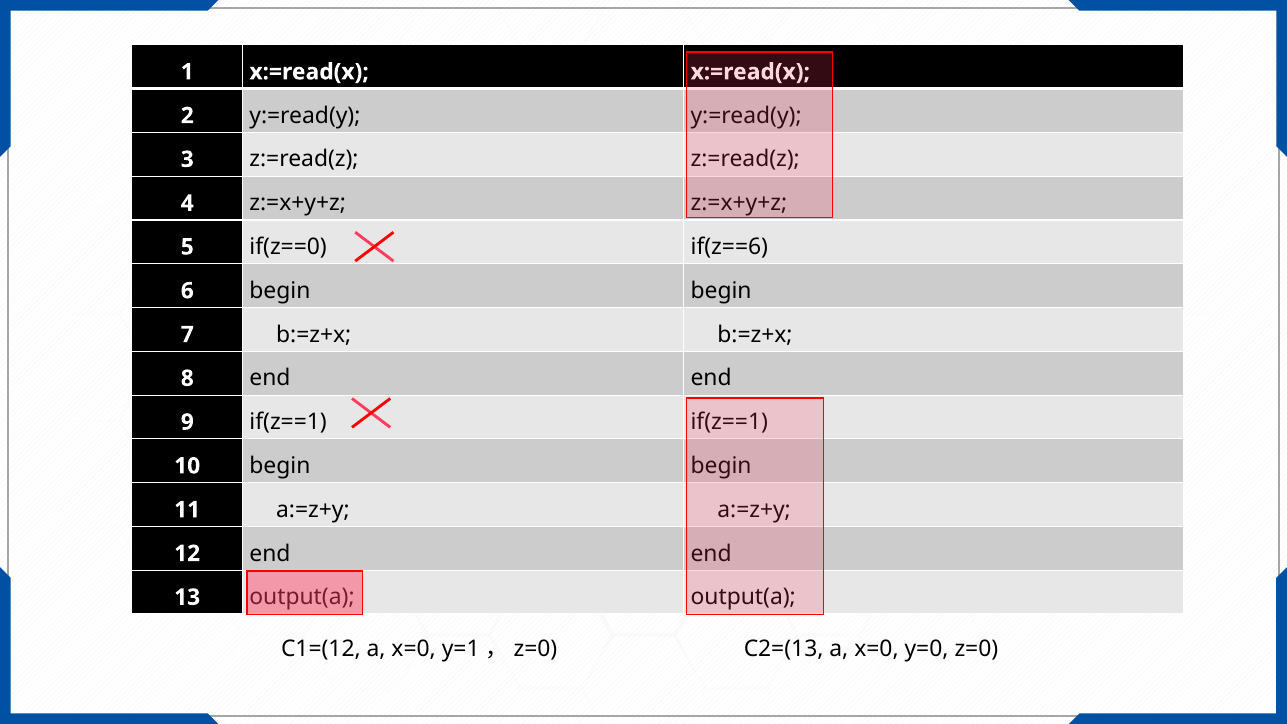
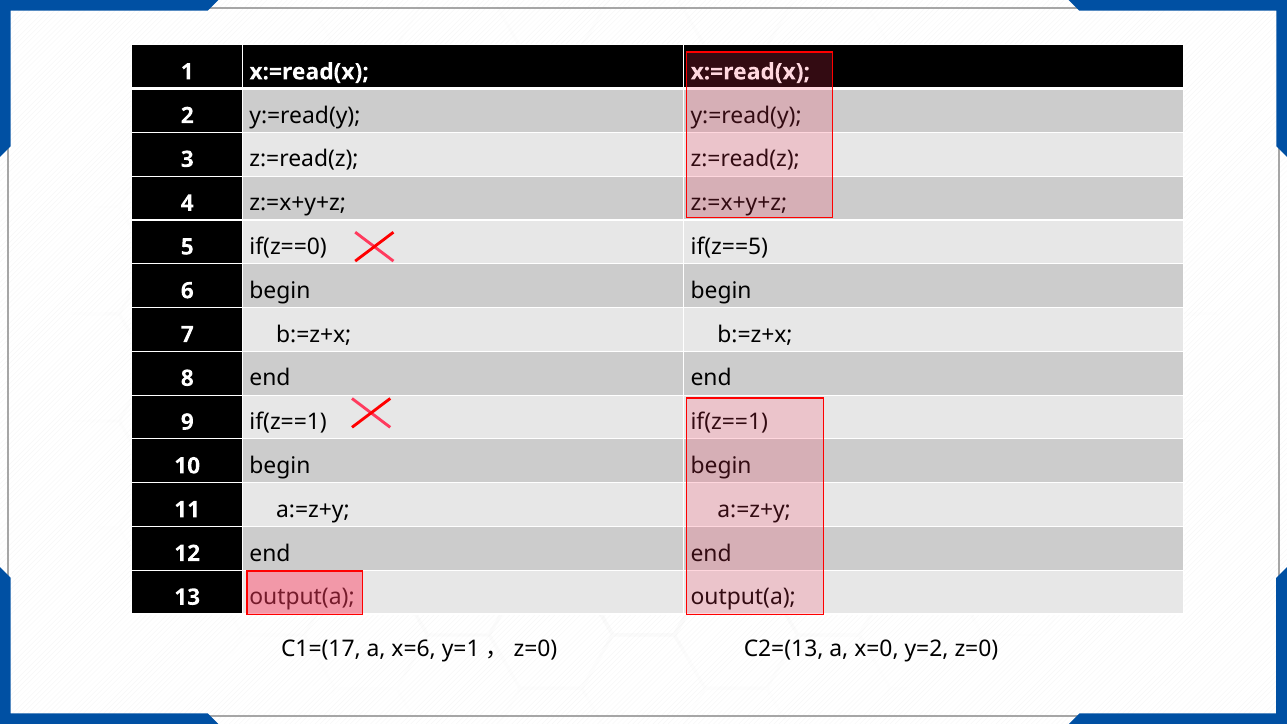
if(z==6: if(z==6 -> if(z==5 (729, 247)
C1=(12: C1=(12 -> C1=(17 (321, 649)
x=0: x=0 -> x=6 (414, 649)
y=0: y=0 -> y=2 (927, 649)
